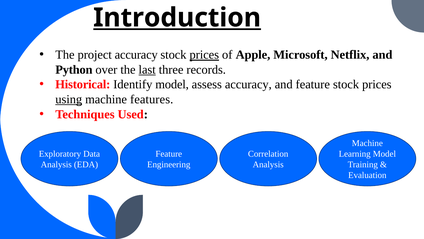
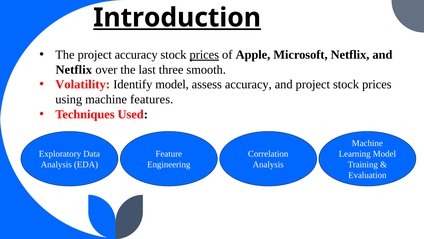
Python: Python -> Netflix (74, 70)
last underline: present -> none (147, 70)
records: records -> smooth (206, 70)
Historical: Historical -> Volatility (83, 84)
and feature: feature -> project (313, 84)
using underline: present -> none (69, 99)
